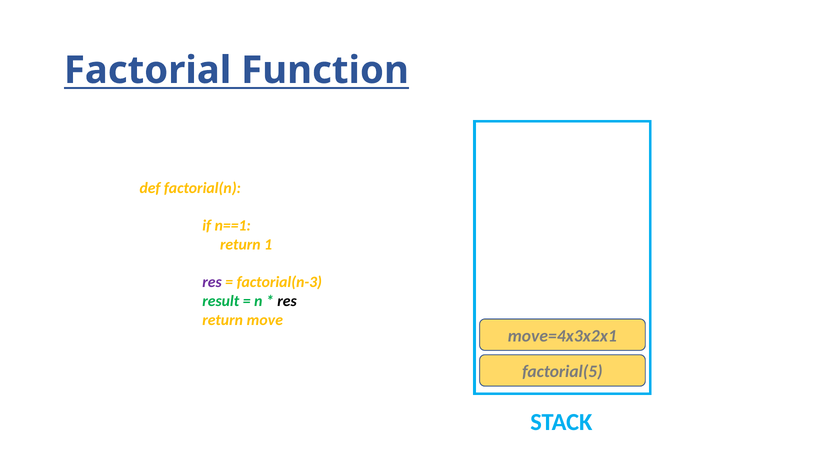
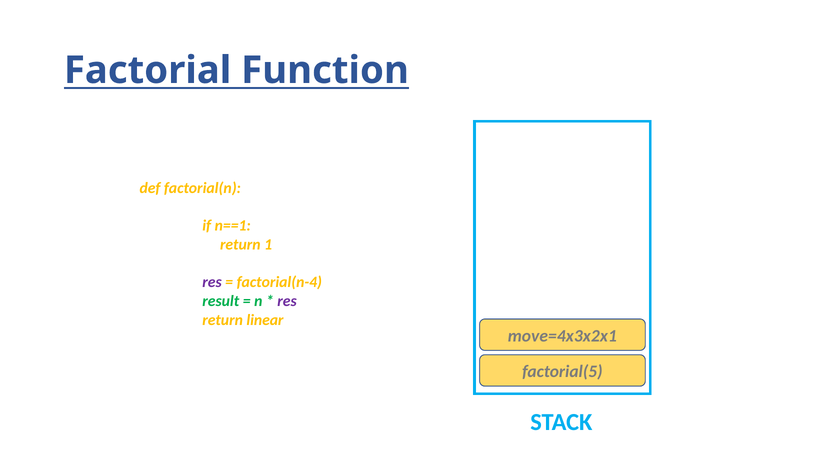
factorial(n-3: factorial(n-3 -> factorial(n-4 (279, 282)
res colour: black -> purple (287, 301)
move: move -> linear (265, 320)
